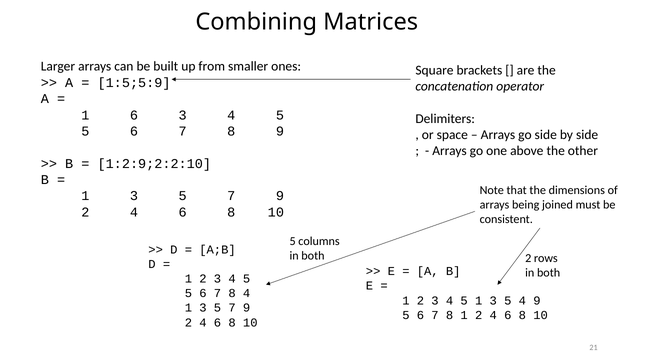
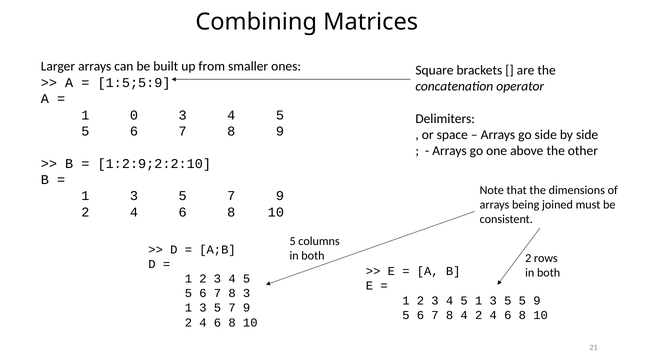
1 6: 6 -> 0 (134, 115)
8 4: 4 -> 3 (247, 293)
3 5 4: 4 -> 5 (522, 300)
8 1: 1 -> 4 (464, 315)
